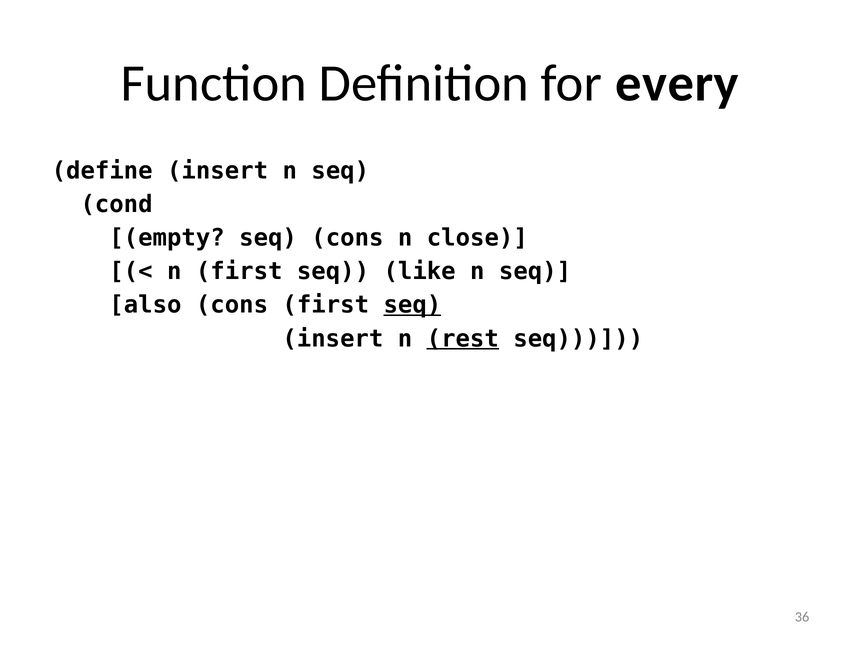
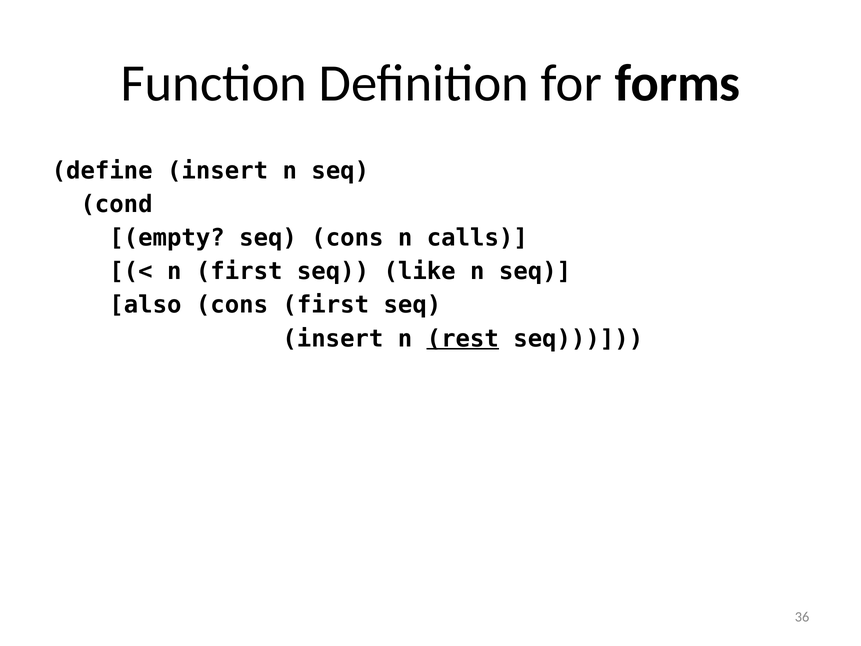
every: every -> forms (678, 83)
close: close -> calls (477, 238)
seq underline: present -> none (412, 305)
